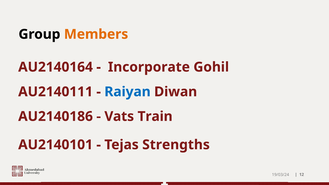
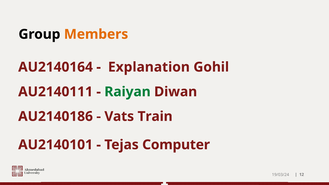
Incorporate: Incorporate -> Explanation (149, 67)
Raiyan colour: blue -> green (128, 92)
Strengths: Strengths -> Computer (176, 145)
